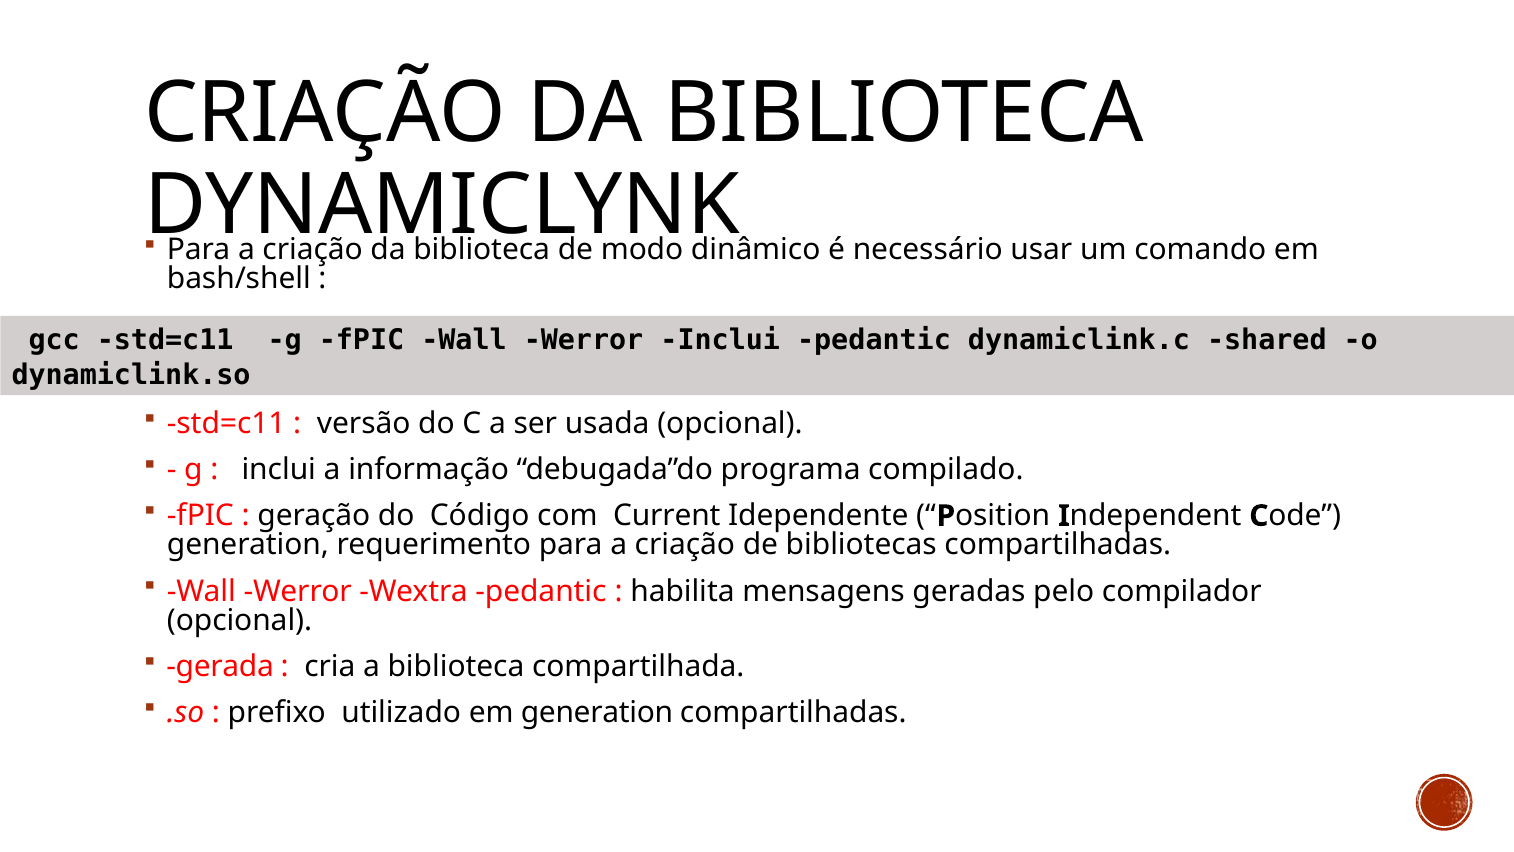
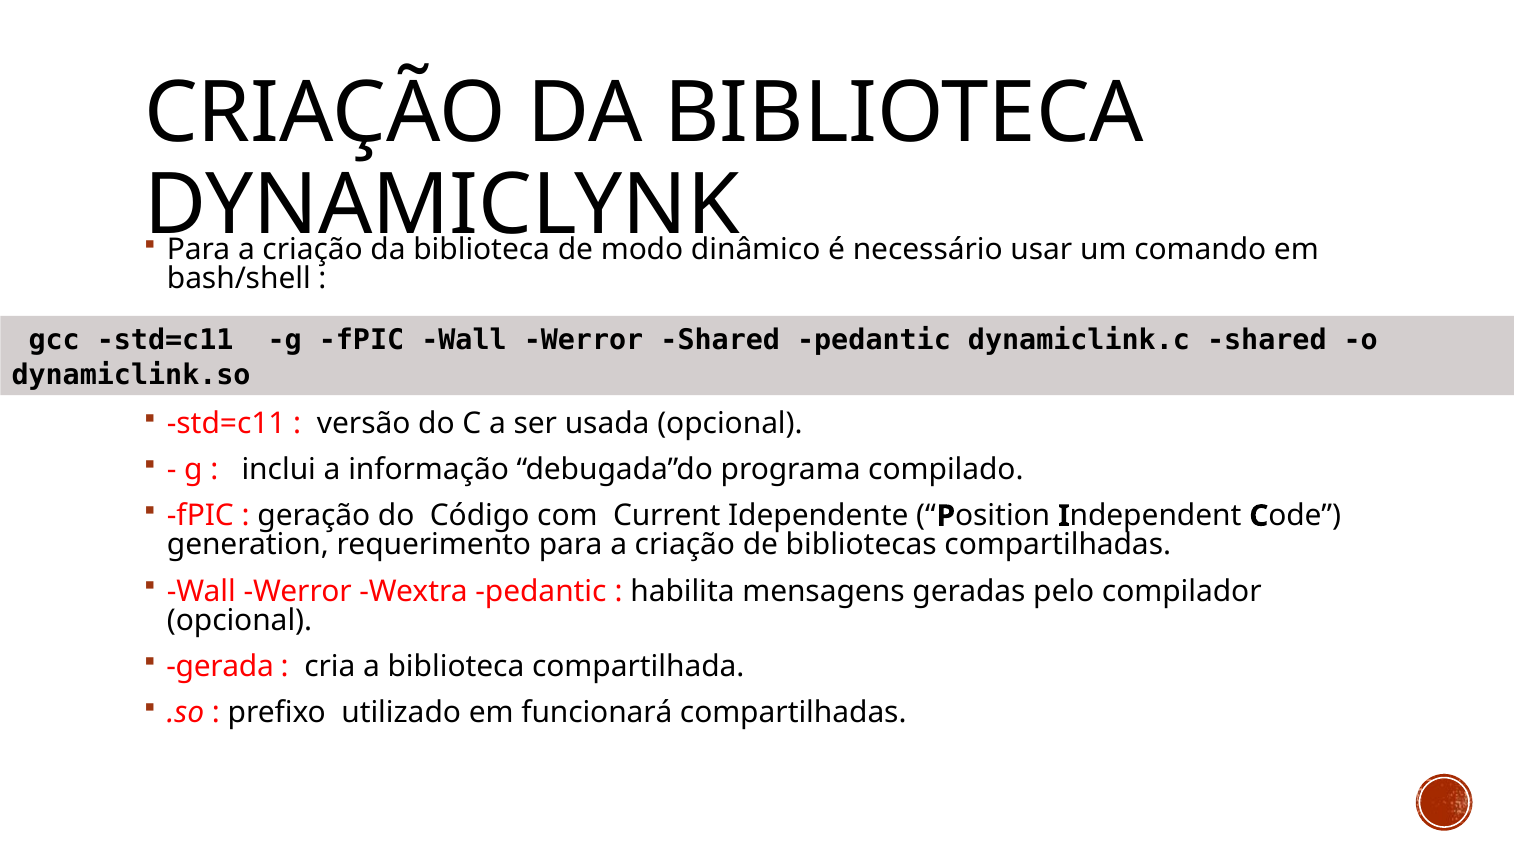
Werror Inclui: Inclui -> Shared (720, 340)
em generation: generation -> funcionará (597, 712)
